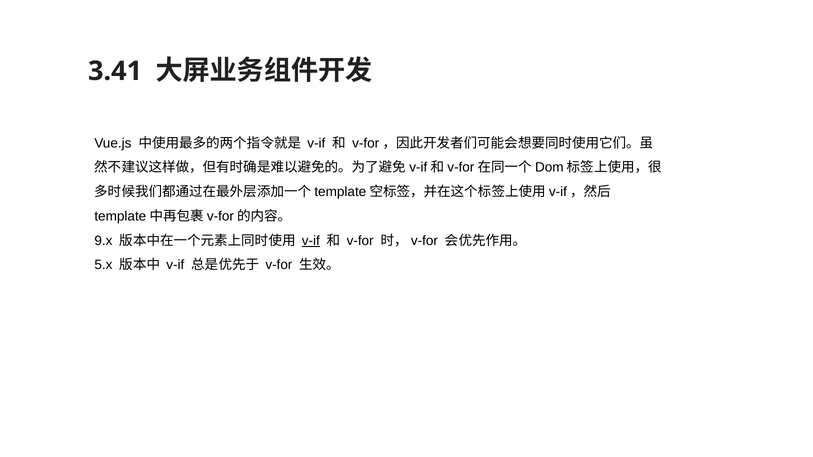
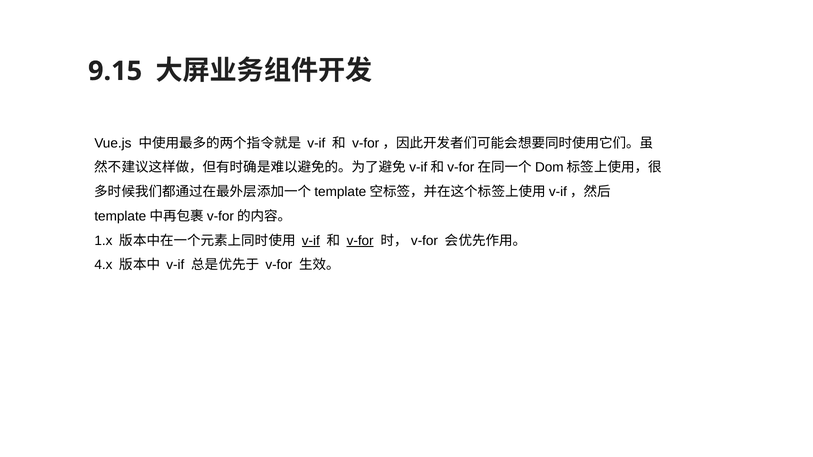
3.41: 3.41 -> 9.15 (115, 71)
9.x: 9.x -> 1.x (103, 241)
v-for underline: none -> present (360, 241)
5.x: 5.x -> 4.x (103, 265)
